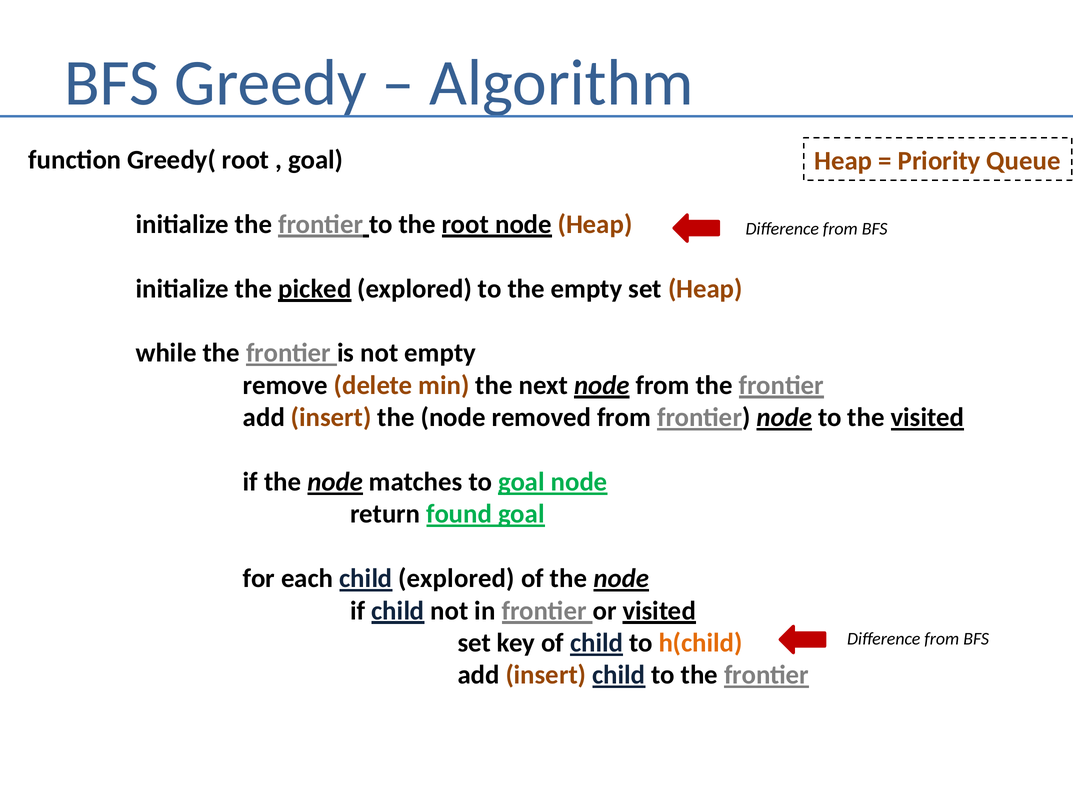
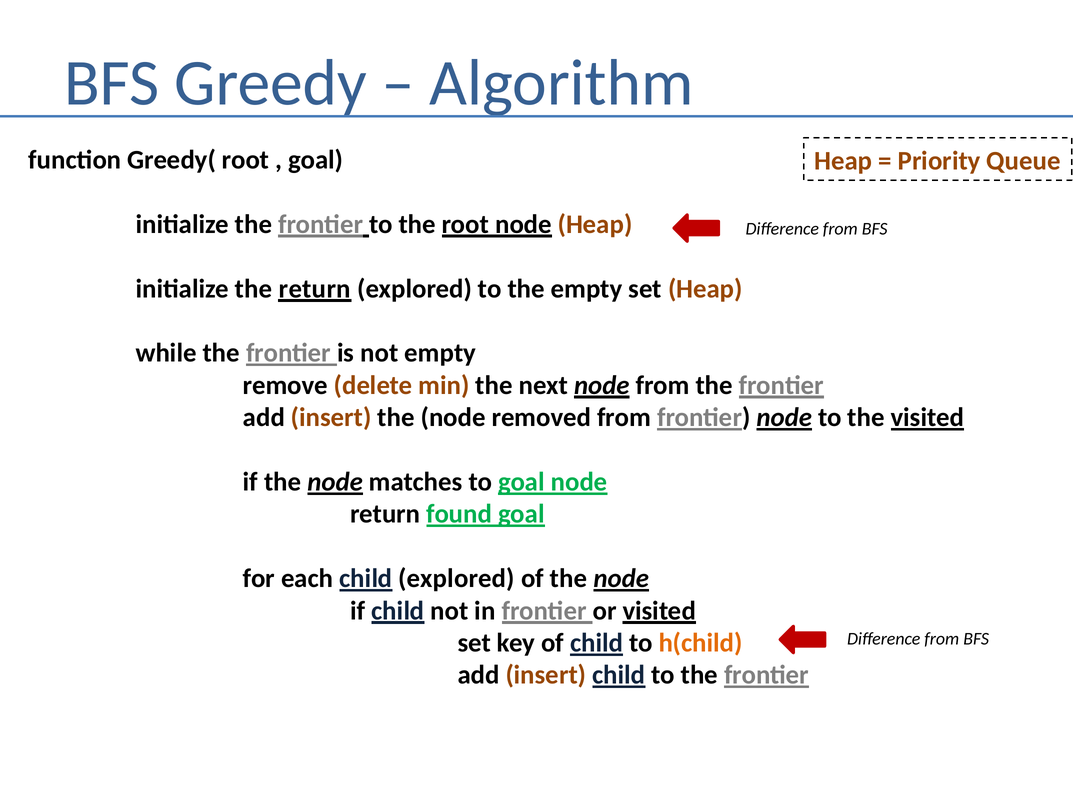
the picked: picked -> return (315, 289)
